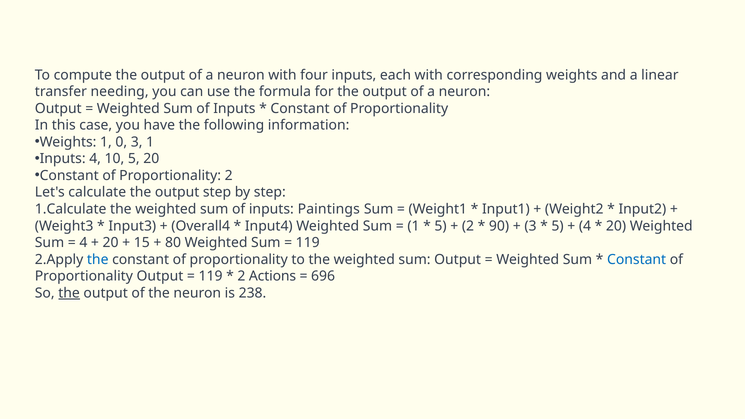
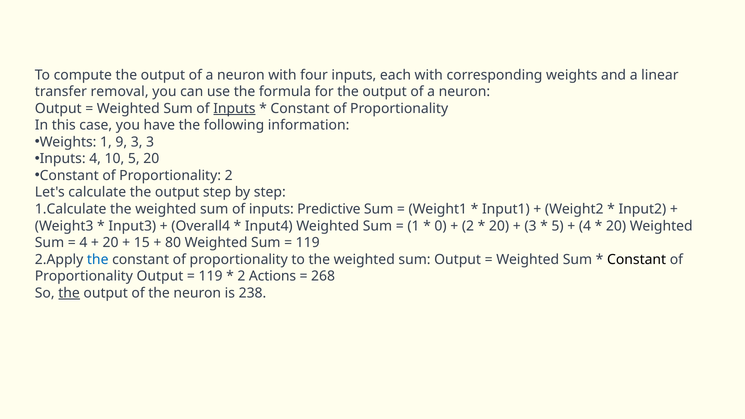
needing: needing -> removal (120, 92)
Inputs underline: none -> present (234, 109)
0: 0 -> 9 (121, 142)
3 1: 1 -> 3 (150, 142)
Paintings: Paintings -> Predictive (329, 209)
5: 5 -> 0 (441, 226)
90: 90 -> 20 (499, 226)
Constant colour: blue -> black (637, 259)
696: 696 -> 268 (323, 276)
